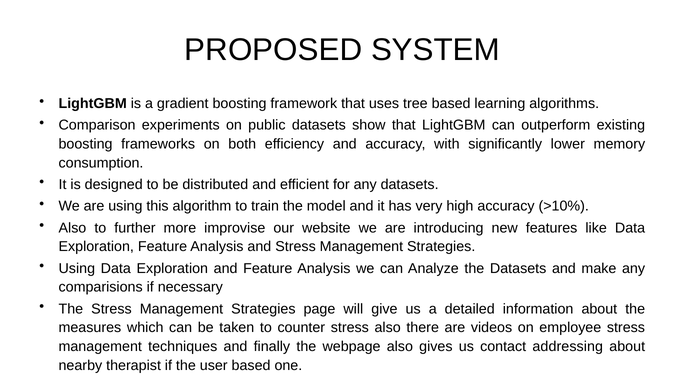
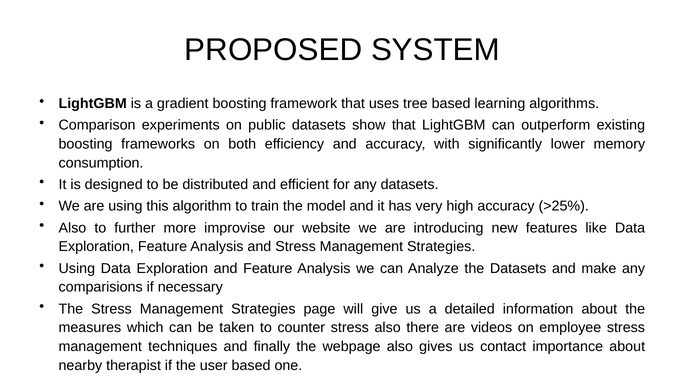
>10%: >10% -> >25% (564, 206)
addressing: addressing -> importance (568, 347)
